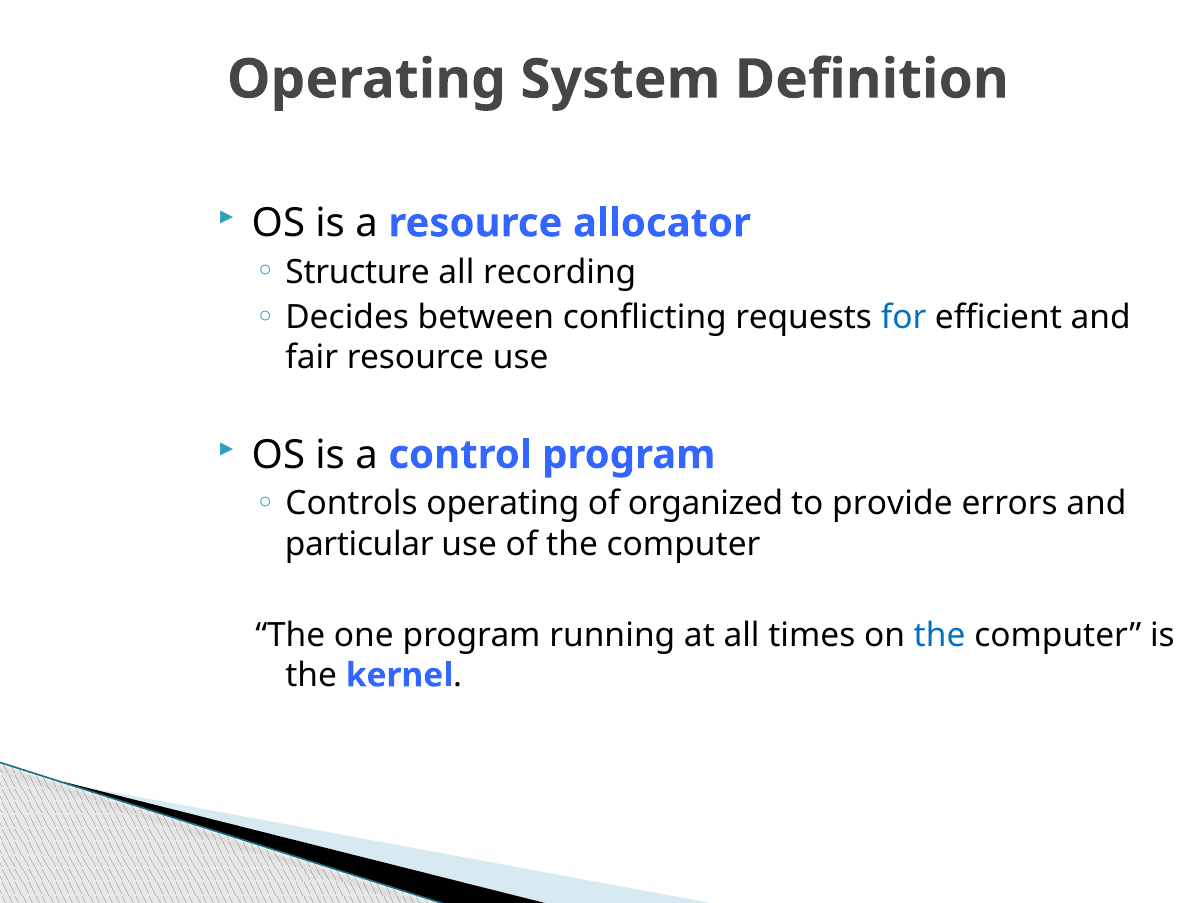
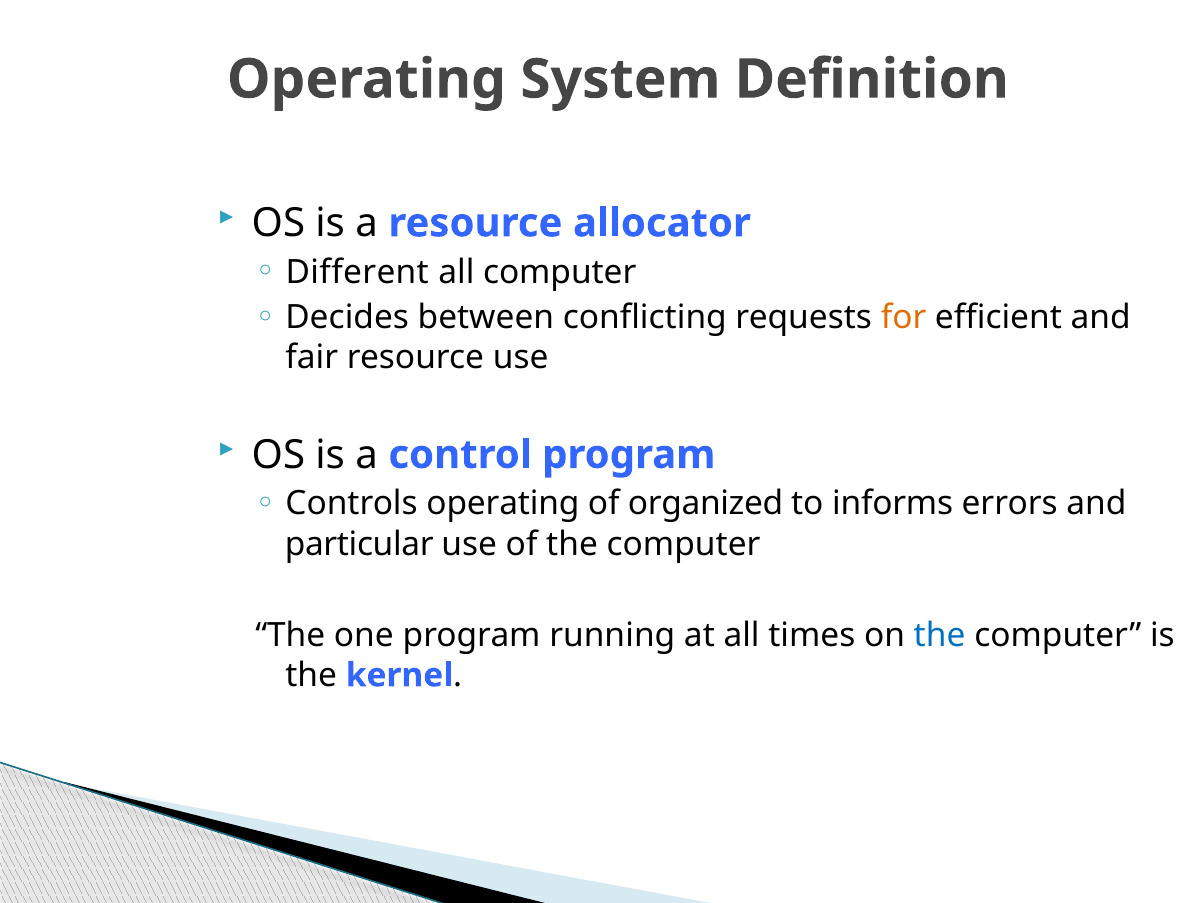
Structure: Structure -> Different (357, 272)
all recording: recording -> computer (560, 272)
for colour: blue -> orange (904, 318)
provide: provide -> informs (893, 504)
